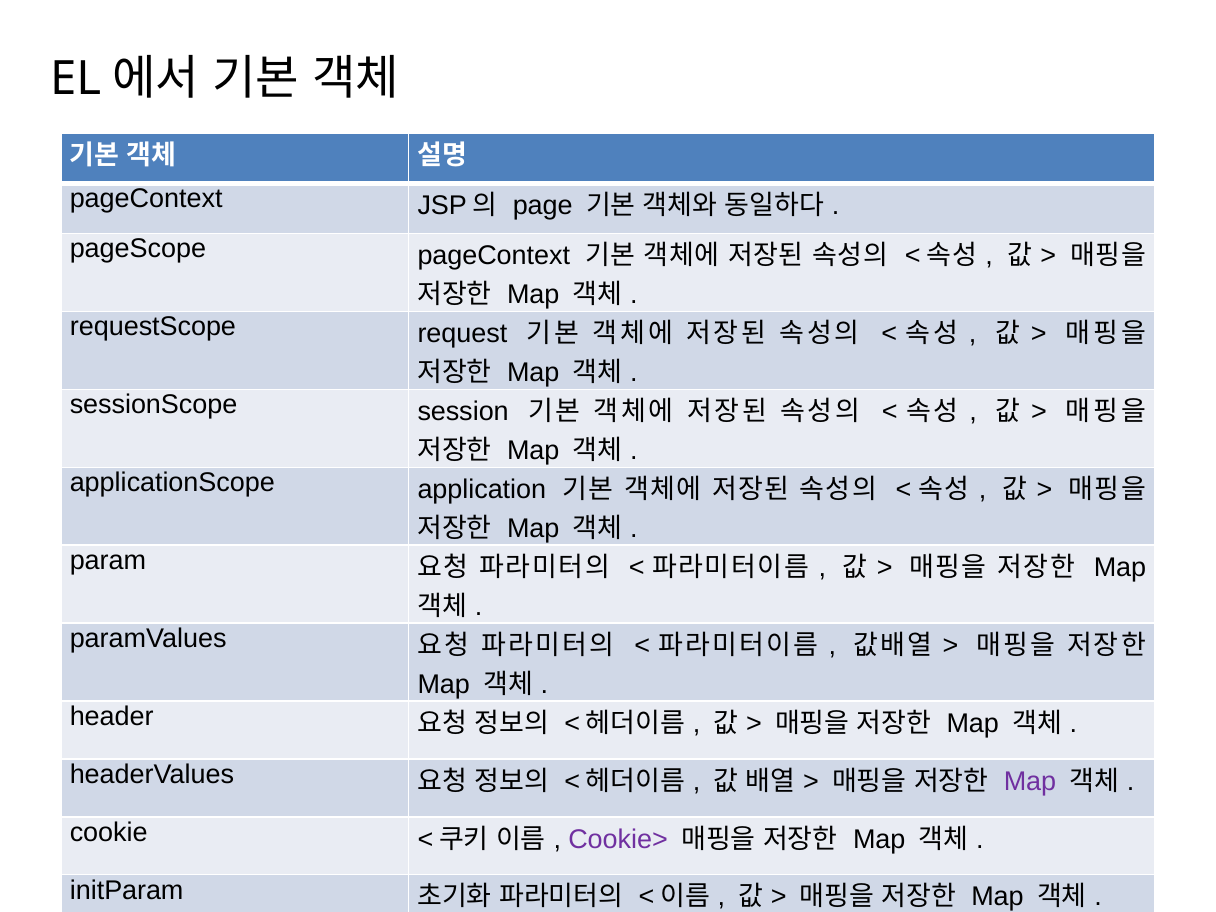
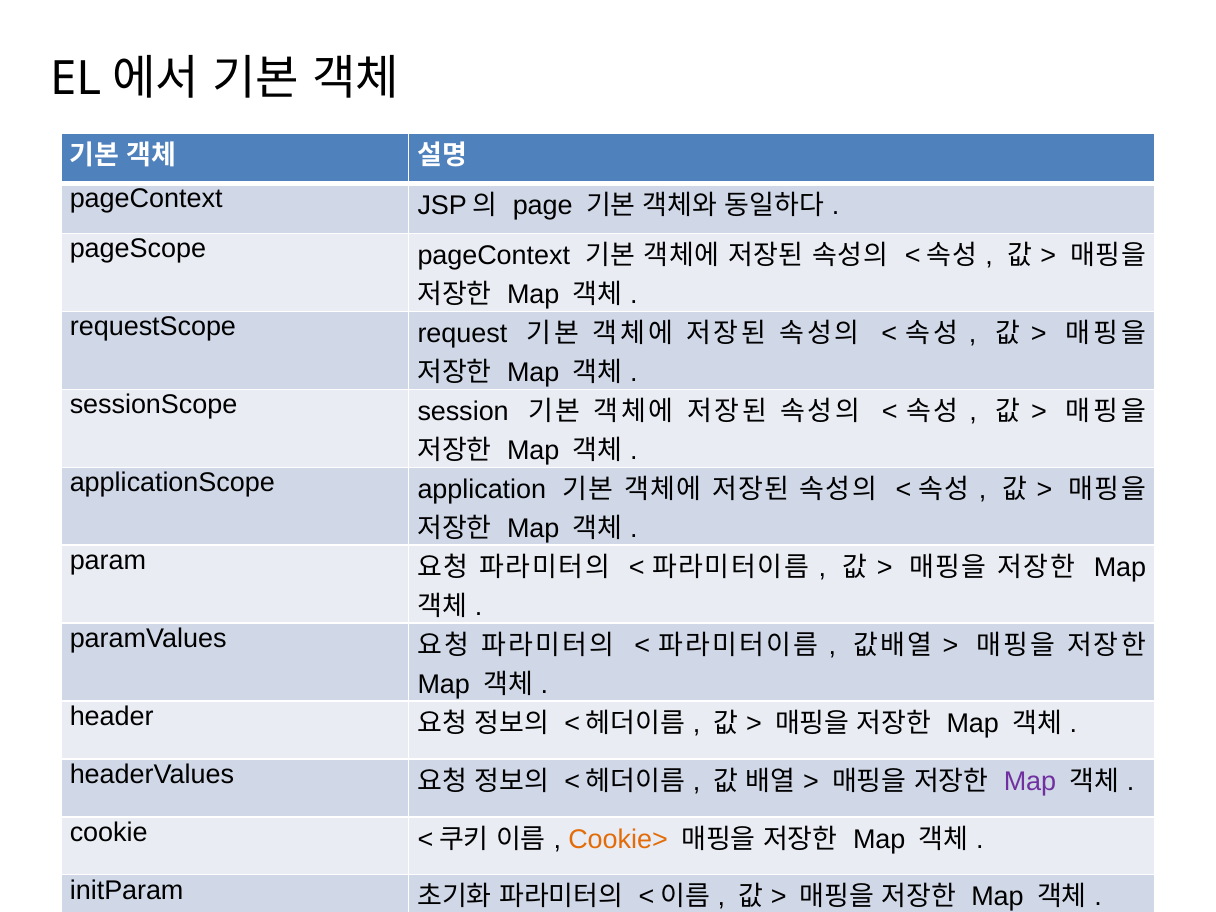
Cookie> colour: purple -> orange (618, 839)
